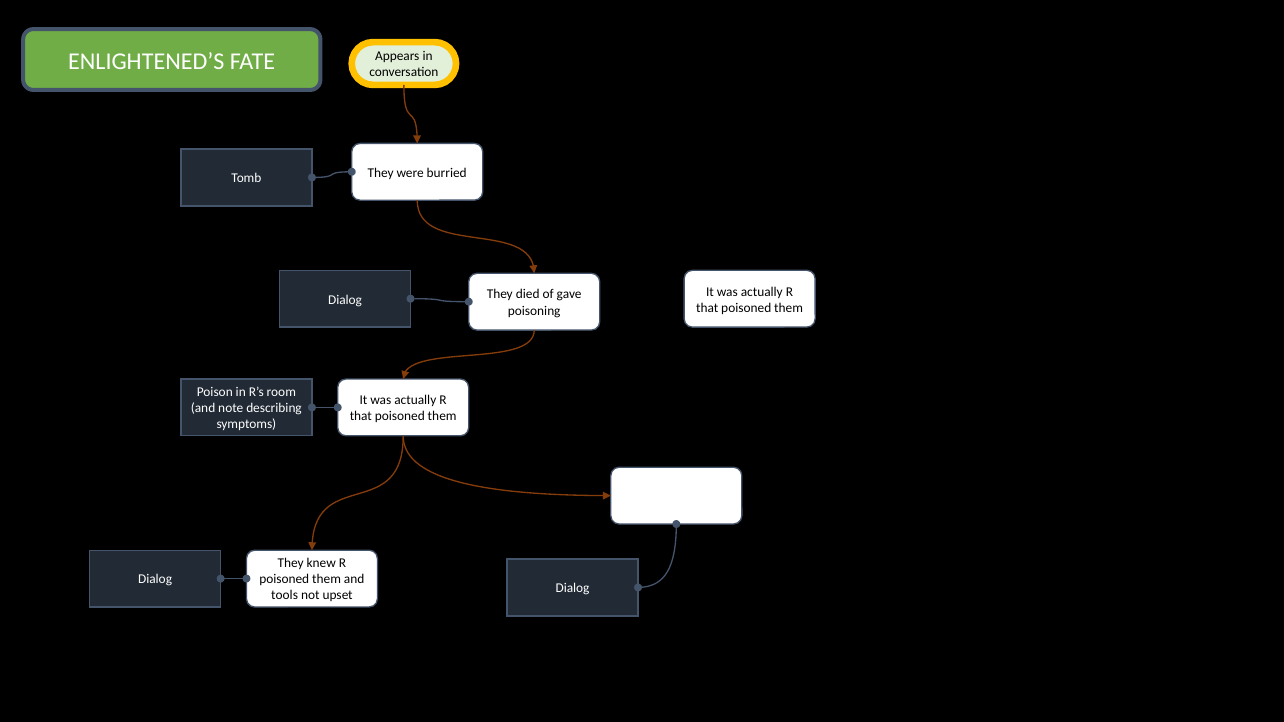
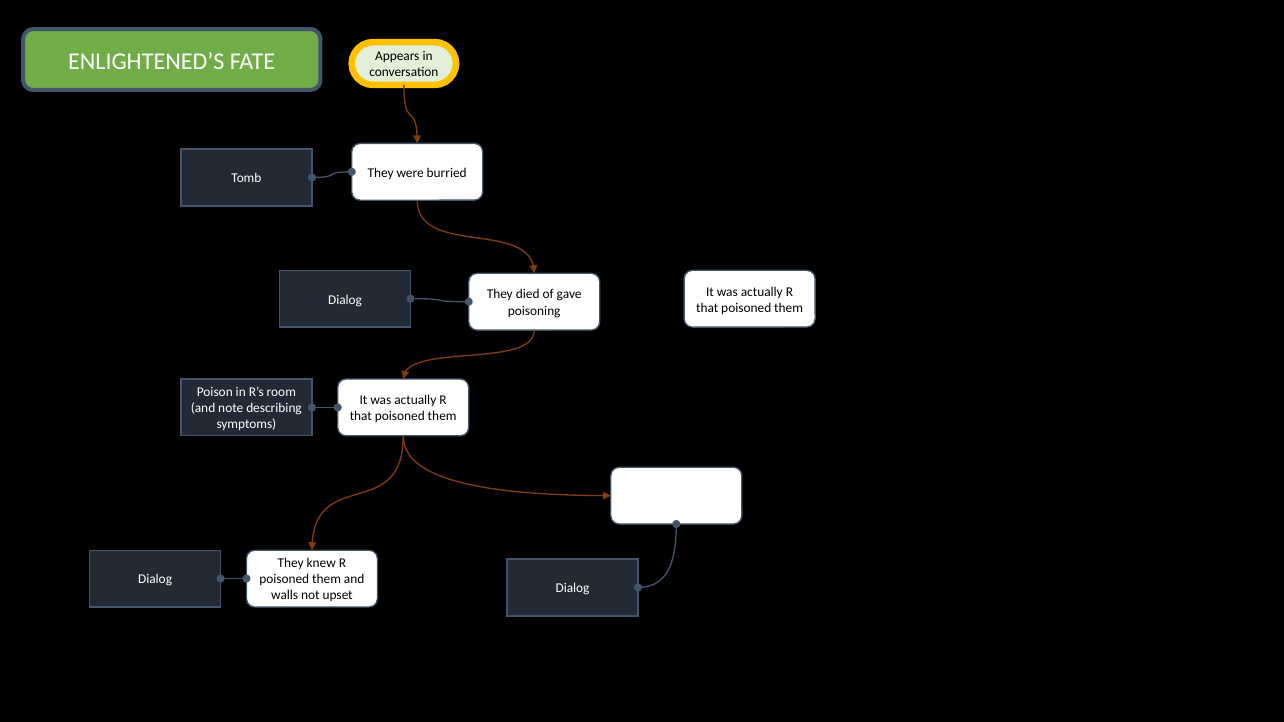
tools: tools -> walls (285, 596)
